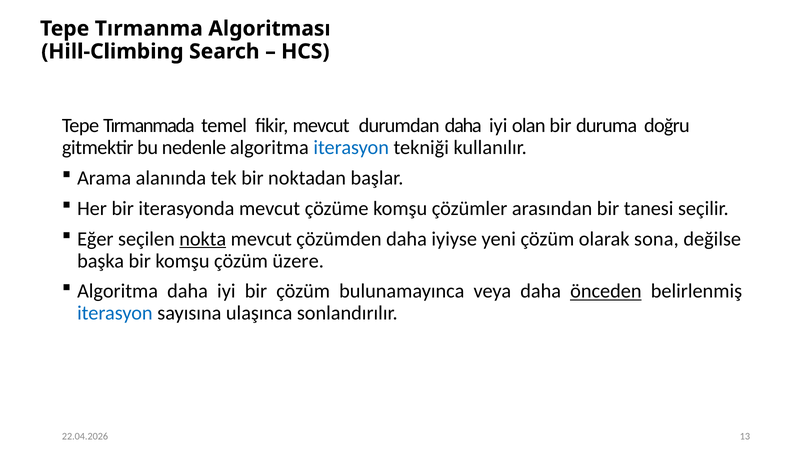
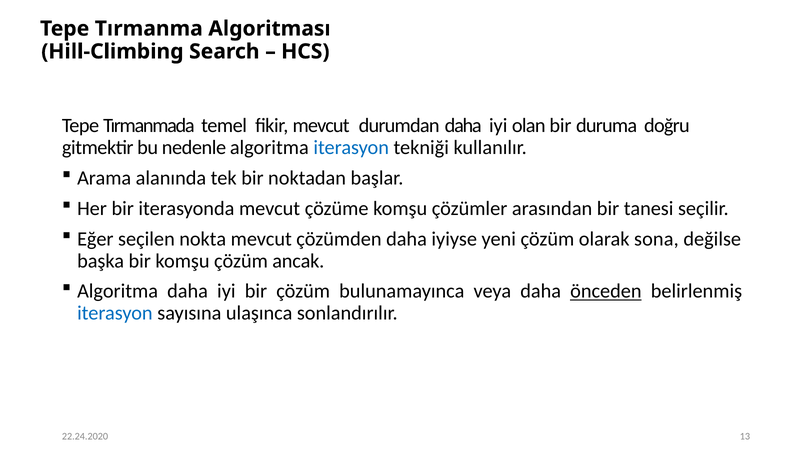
nokta underline: present -> none (203, 239)
üzere: üzere -> ancak (298, 261)
22.04.2026: 22.04.2026 -> 22.24.2020 (85, 436)
